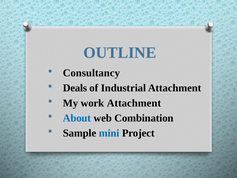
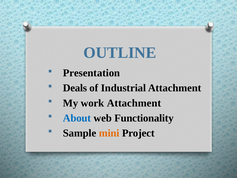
Consultancy: Consultancy -> Presentation (91, 73)
Combination: Combination -> Functionality (144, 118)
mini colour: blue -> orange (109, 133)
